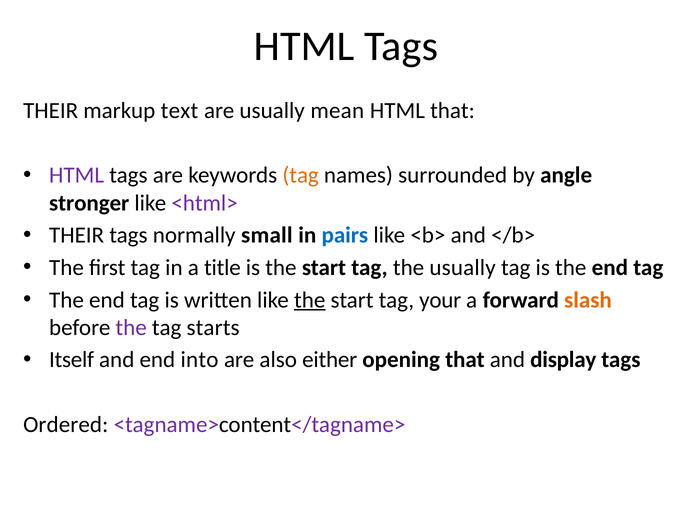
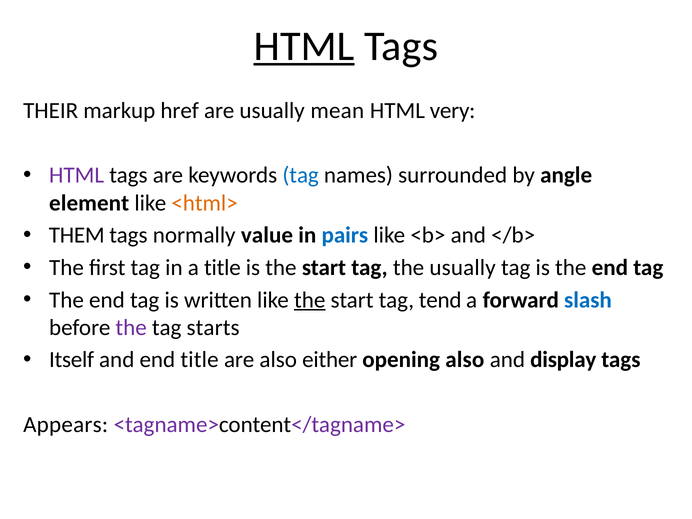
HTML underline: none -> present (304, 46)
text: text -> href (180, 111)
HTML that: that -> very (453, 111)
tag colour: orange -> blue (301, 175)
stronger: stronger -> element (89, 203)
<html> colour: purple -> orange (205, 203)
THEIR: THEIR -> THEM (77, 235)
small: small -> value (267, 235)
your: your -> tend (440, 300)
slash colour: orange -> blue (588, 300)
end into: into -> title (200, 360)
opening that: that -> also (465, 360)
Ordered: Ordered -> Appears (66, 424)
